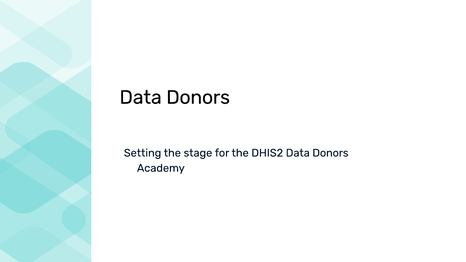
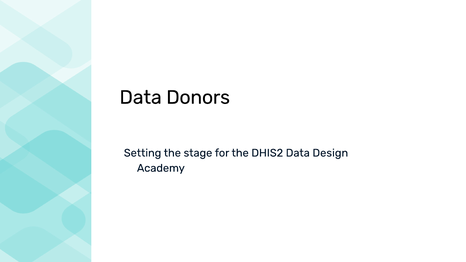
DHIS2 Data Donors: Donors -> Design (330, 153)
